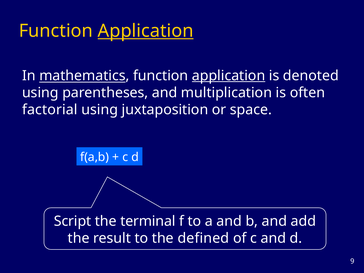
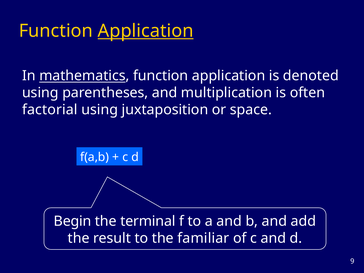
application underline: present -> none (229, 76)
Script: Script -> Begin (73, 221)
defined: defined -> familiar (203, 238)
